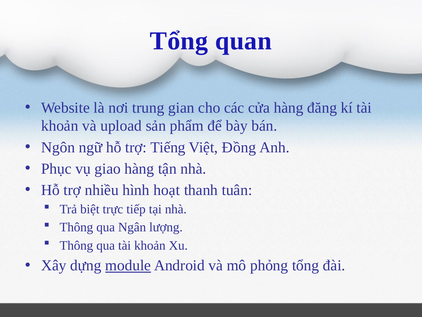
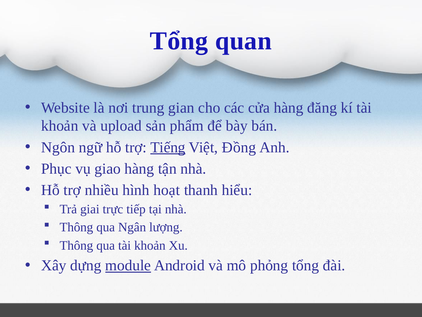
Tiếng underline: none -> present (168, 147)
tuân: tuân -> hiểu (237, 190)
biệt: biệt -> giai (90, 209)
